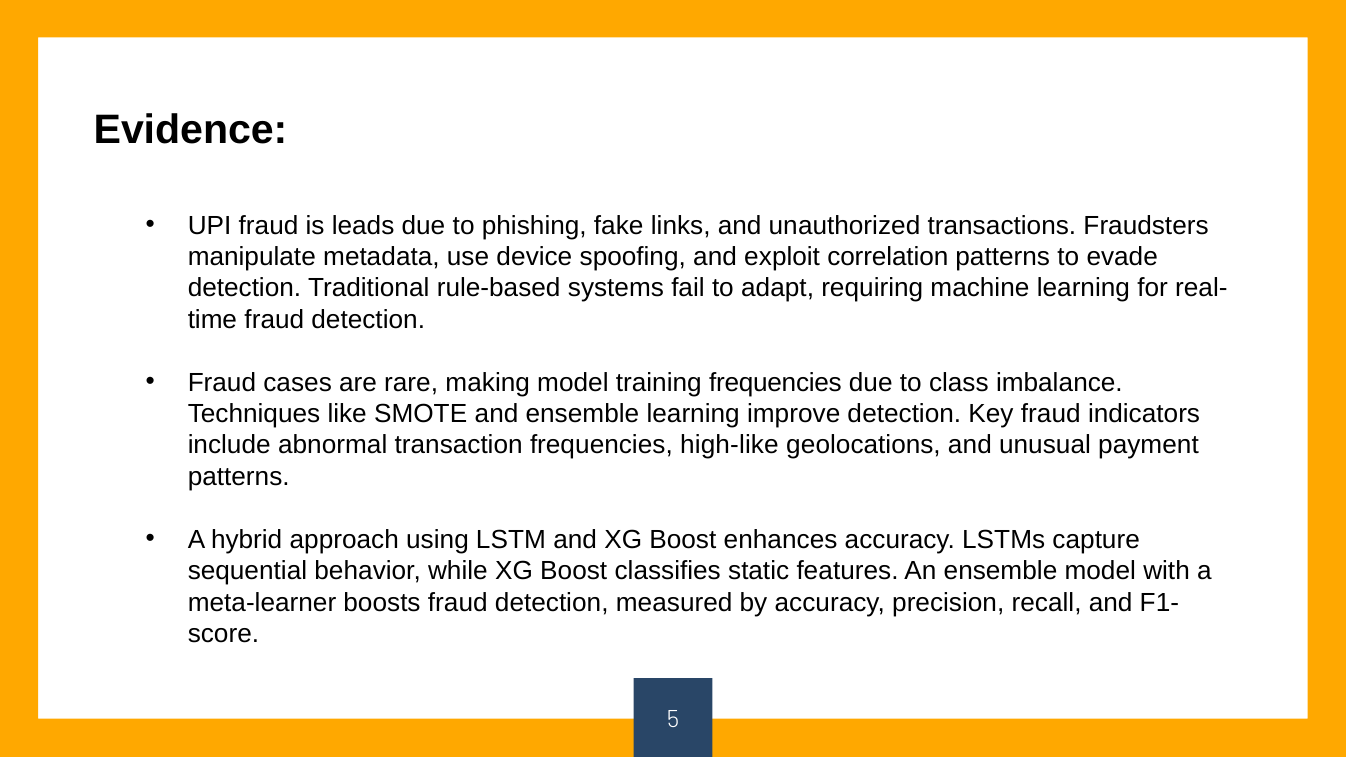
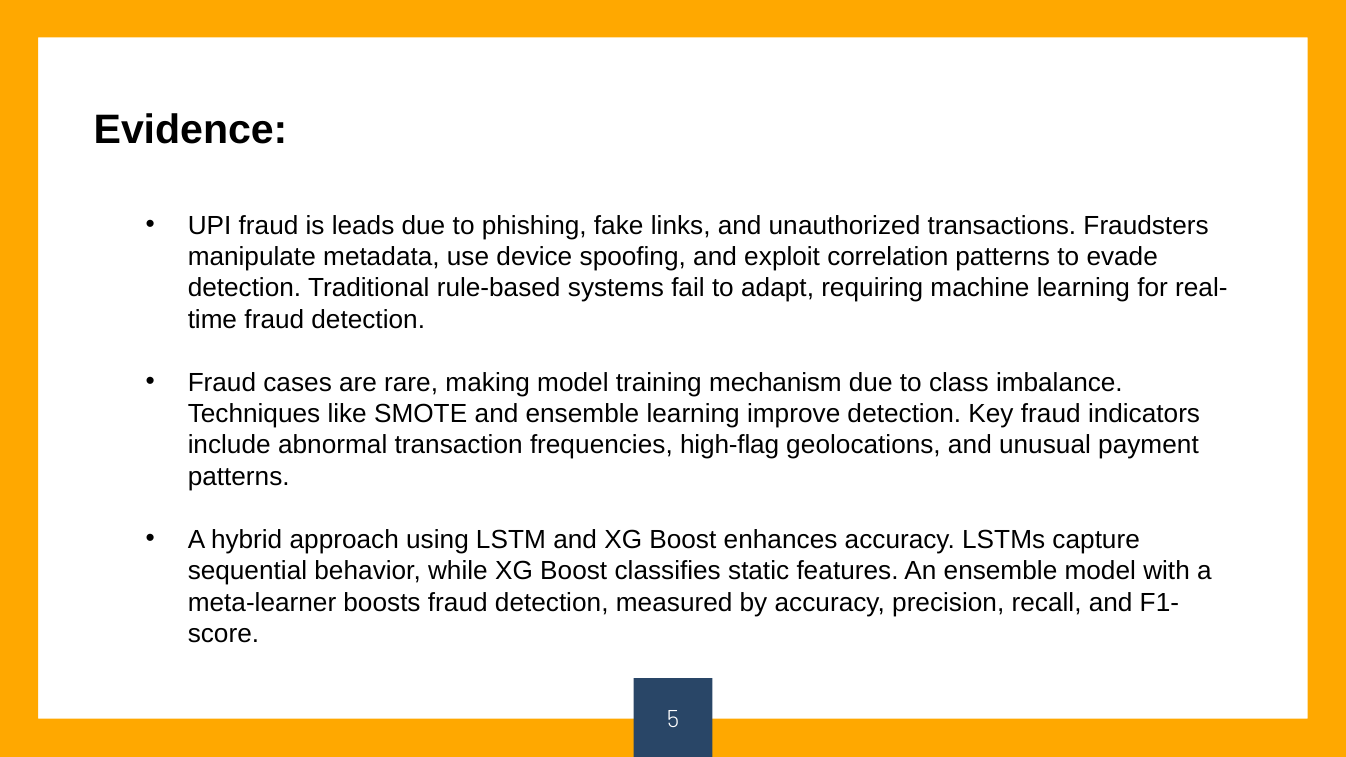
training frequencies: frequencies -> mechanism (775, 383)
high-like: high-like -> high-flag (730, 445)
